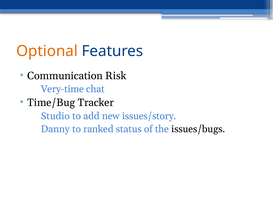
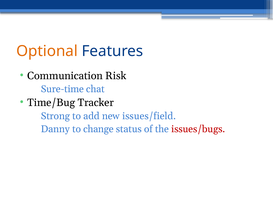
Very-time: Very-time -> Sure-time (62, 89)
Studio: Studio -> Strong (55, 116)
issues/story: issues/story -> issues/field (149, 116)
ranked: ranked -> change (98, 129)
issues/bugs colour: black -> red (198, 129)
